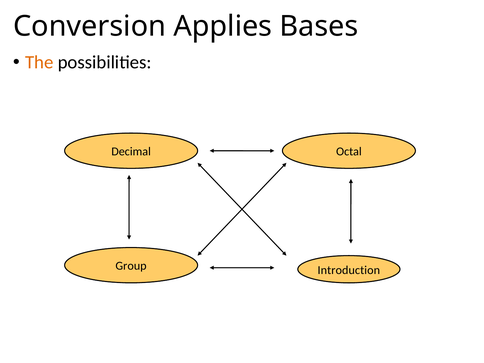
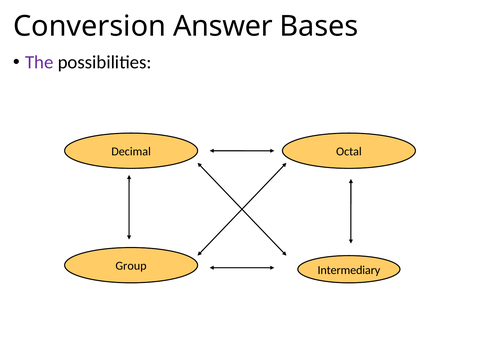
Applies: Applies -> Answer (223, 26)
The colour: orange -> purple (39, 62)
Introduction: Introduction -> Intermediary (349, 270)
